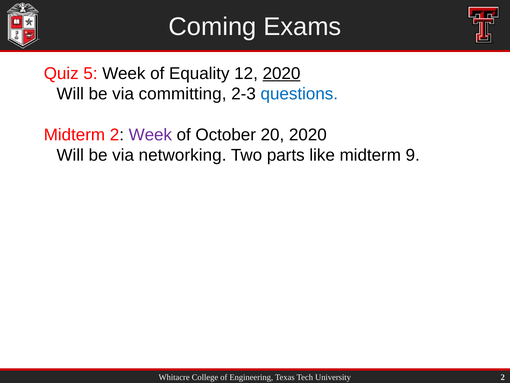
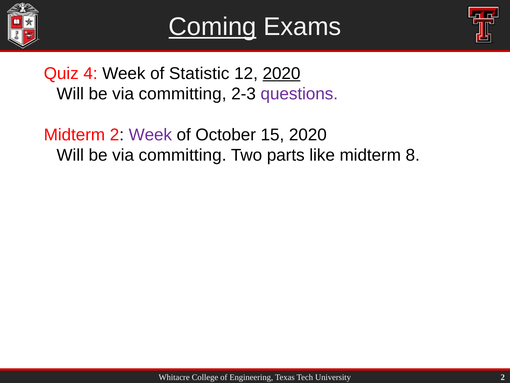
Coming underline: none -> present (212, 27)
5: 5 -> 4 (90, 73)
Equality: Equality -> Statistic (199, 73)
questions colour: blue -> purple (299, 94)
20: 20 -> 15 (272, 135)
networking: networking -> committing (183, 155)
9: 9 -> 8 (413, 155)
